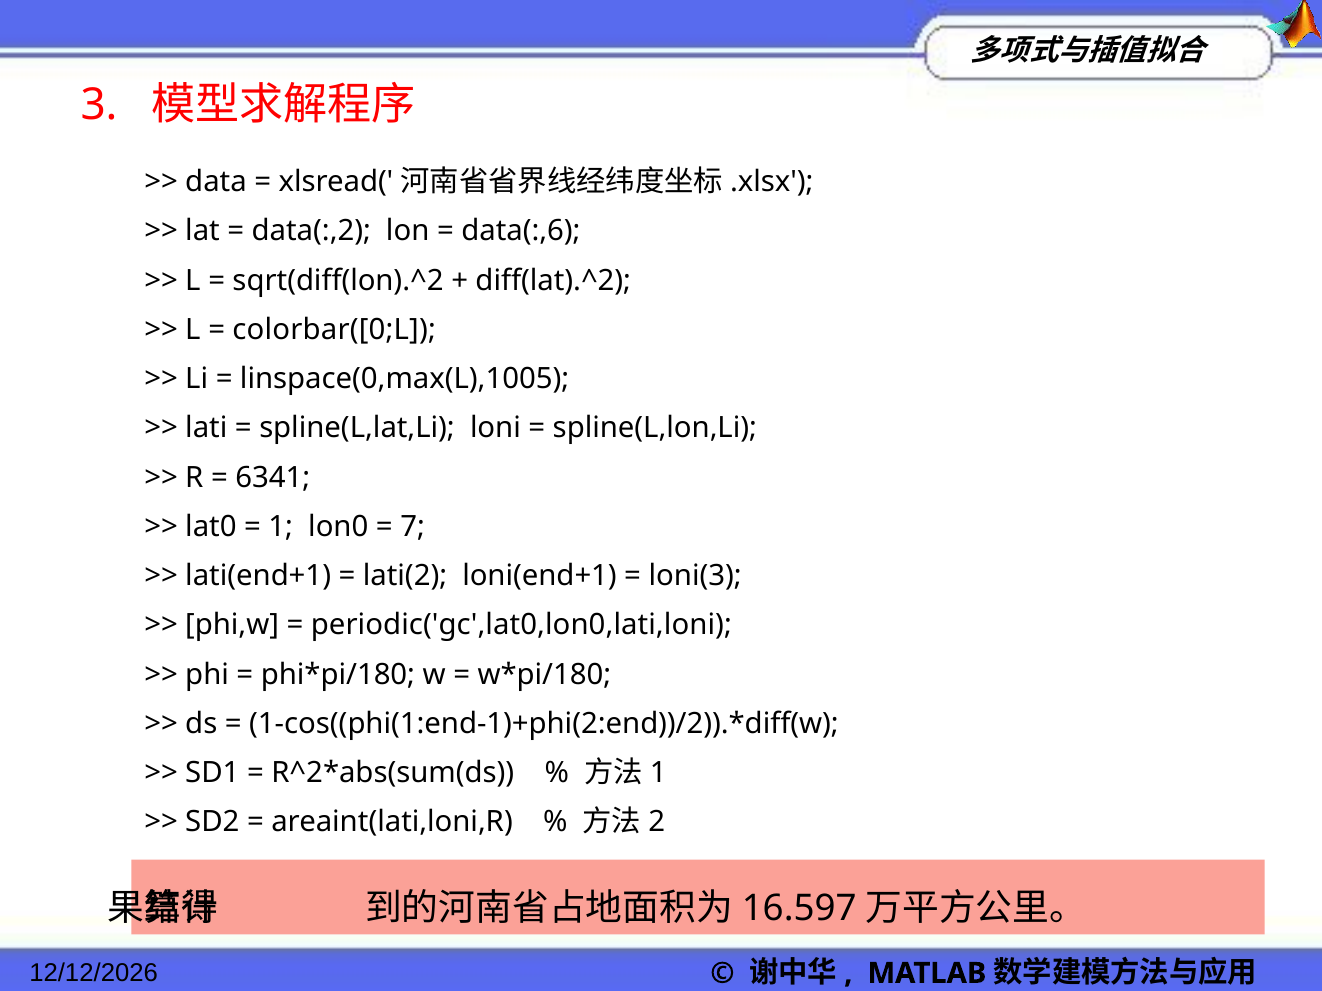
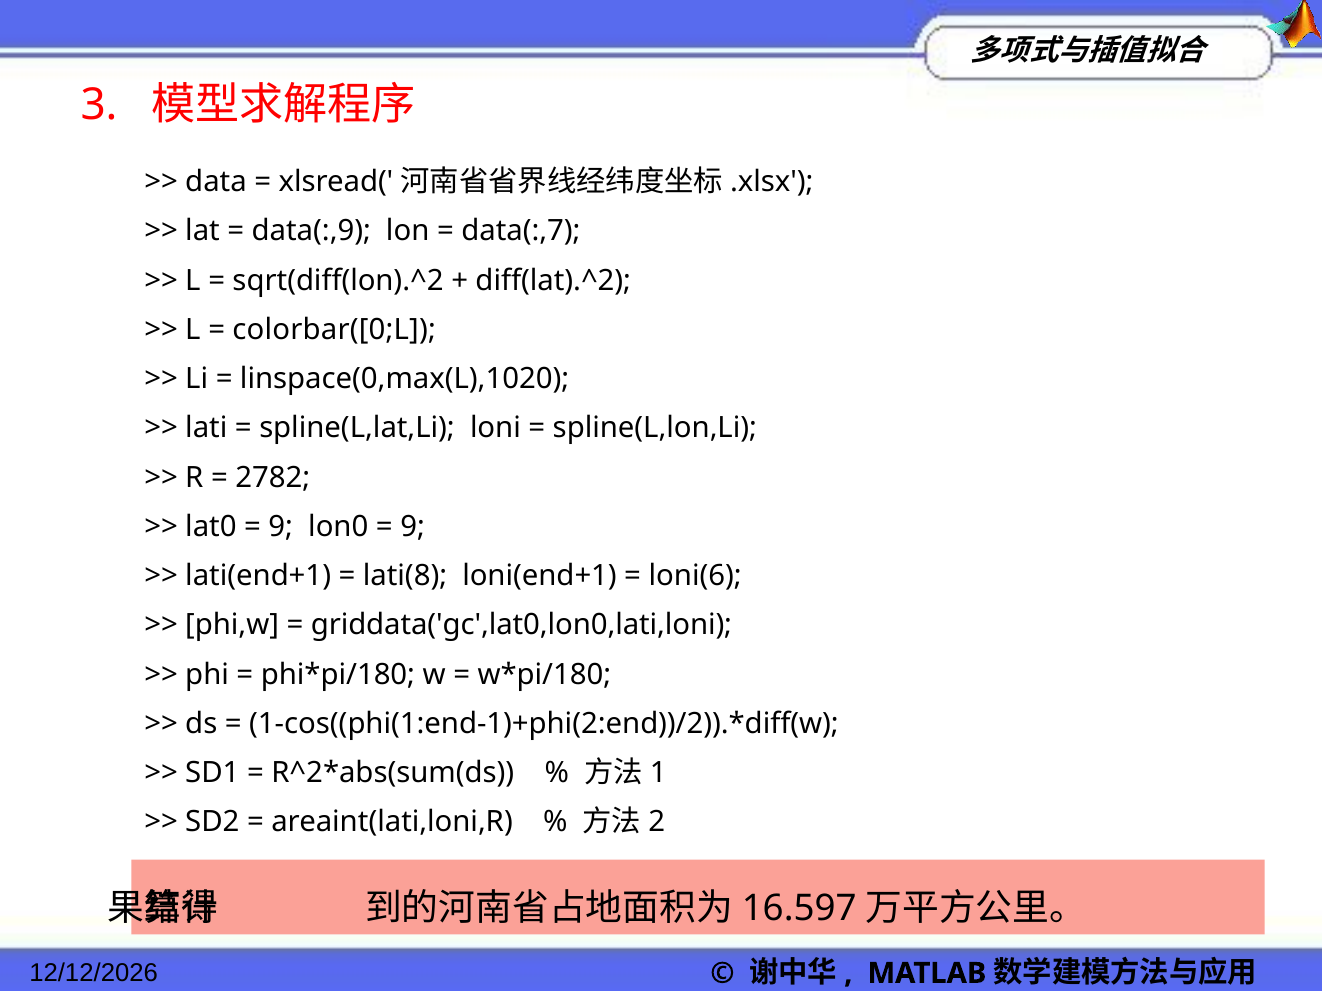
data(:,2: data(:,2 -> data(:,9 (311, 231)
data(:,6: data(:,6 -> data(:,7 (521, 231)
linspace(0,max(L),1005: linspace(0,max(L),1005 -> linspace(0,max(L),1020 (405, 379)
6341: 6341 -> 2782 (273, 478)
1: 1 -> 9 (281, 527)
7: 7 -> 9 (413, 527)
lati(2: lati(2 -> lati(8 (405, 576)
loni(3: loni(3 -> loni(6 (695, 576)
periodic('gc',lat0,lon0,lati,loni: periodic('gc',lat0,lon0,lati,loni -> griddata('gc',lat0,lon0,lati,loni (521, 626)
